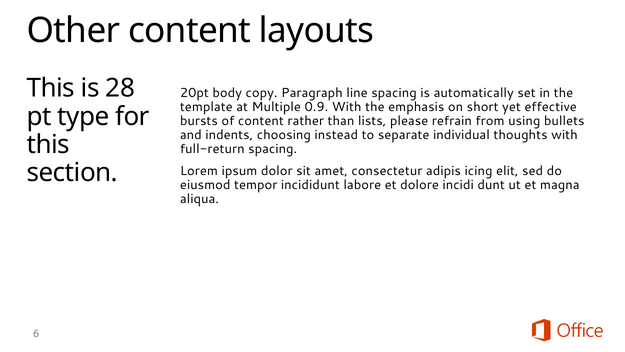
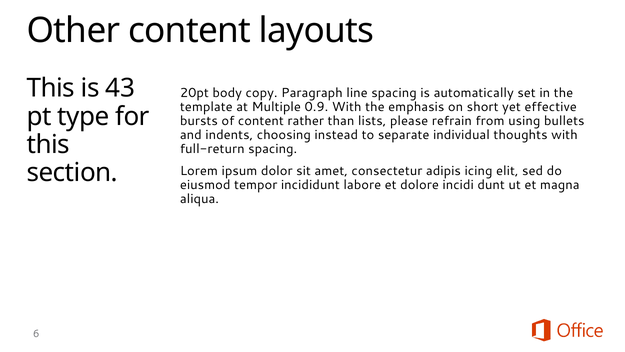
28: 28 -> 43 (120, 88)
